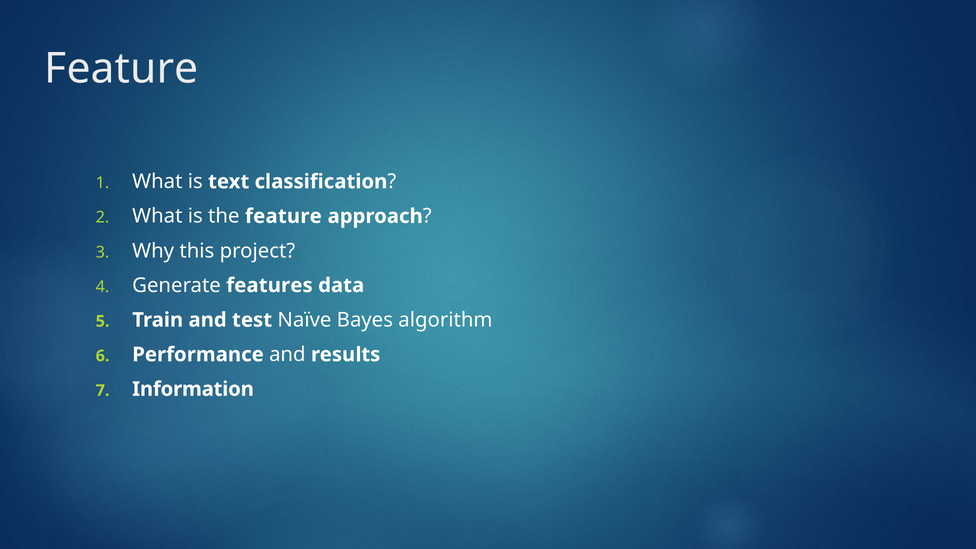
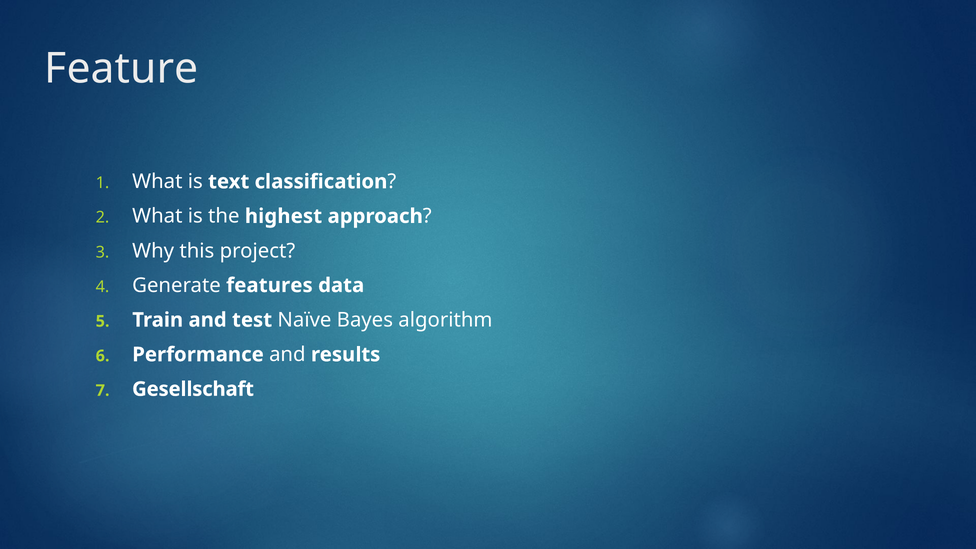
the feature: feature -> highest (283, 216)
Information: Information -> Gesellschaft (193, 389)
